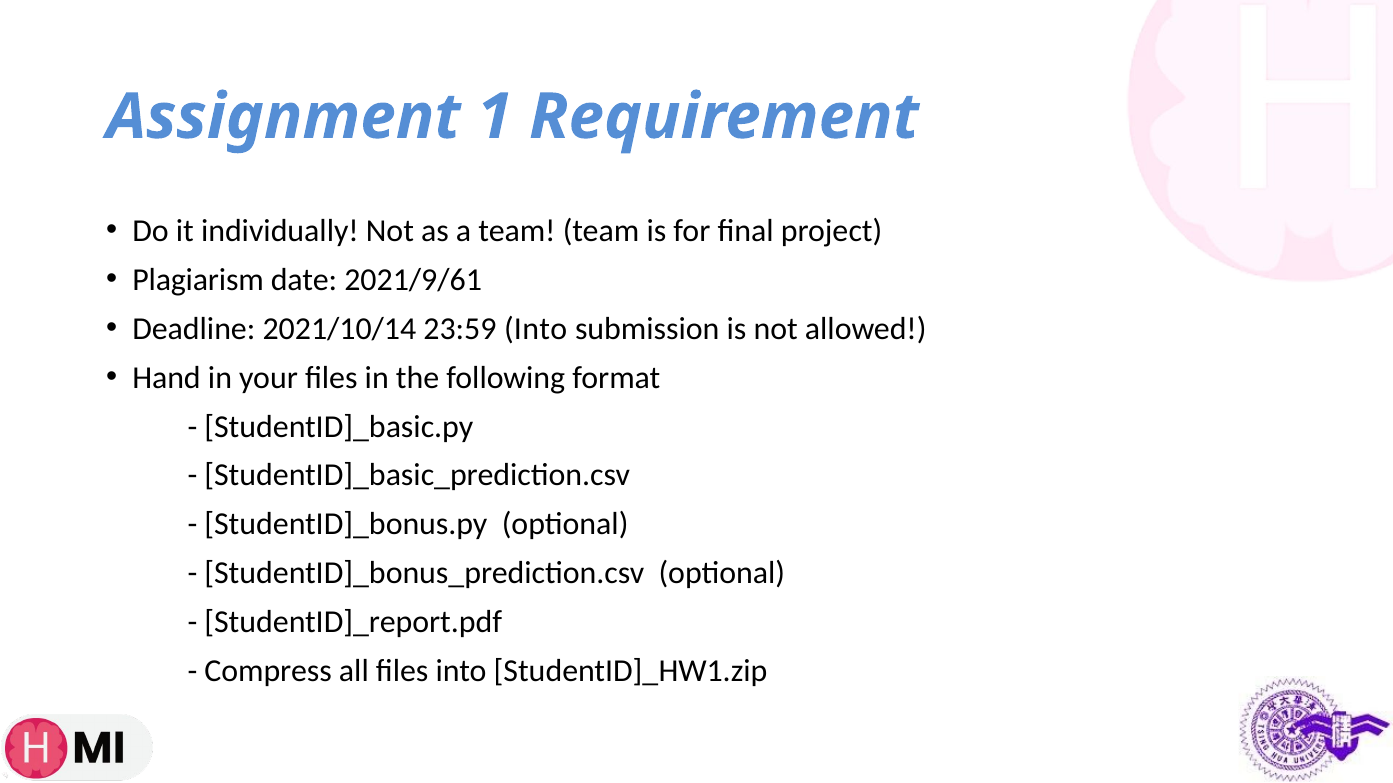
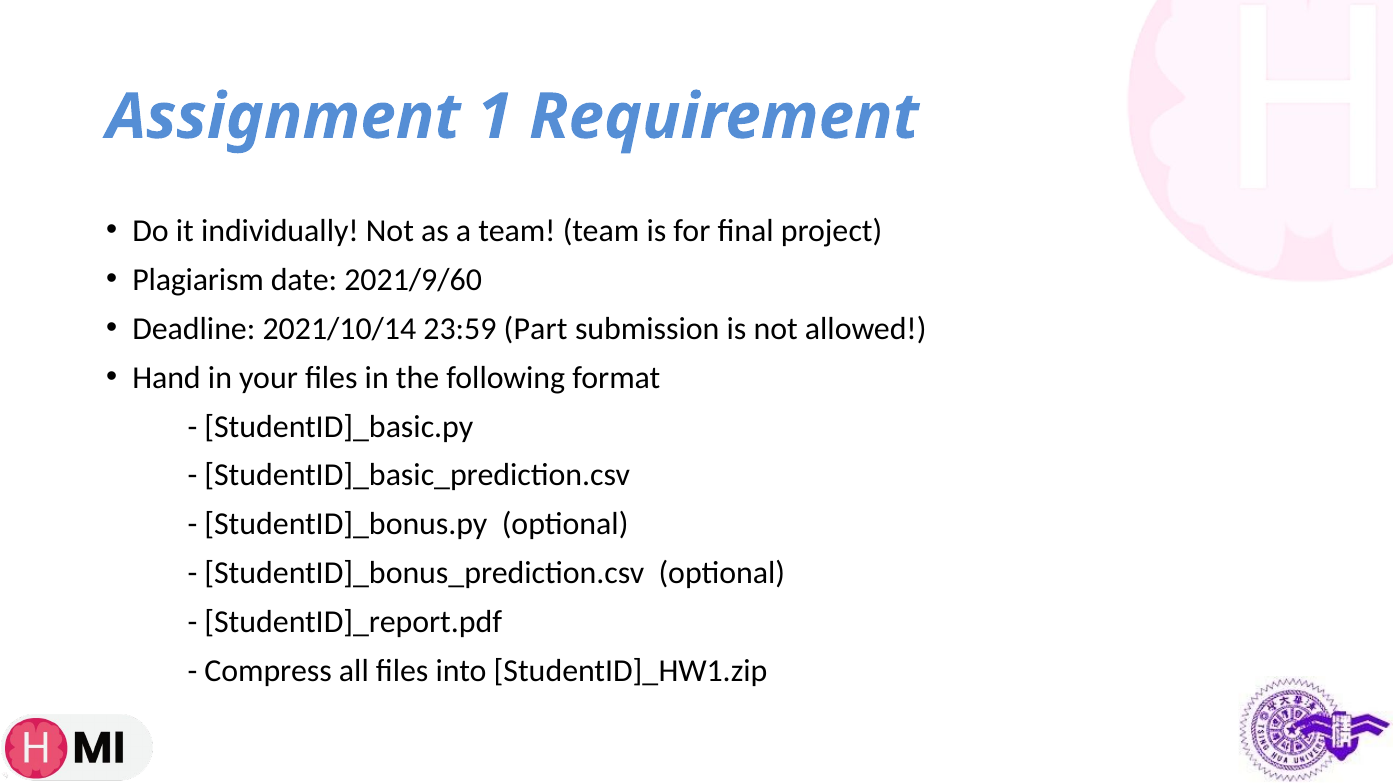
2021/9/61: 2021/9/61 -> 2021/9/60 (413, 280)
23:59 Into: Into -> Part (536, 329)
